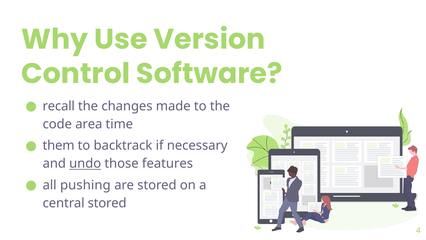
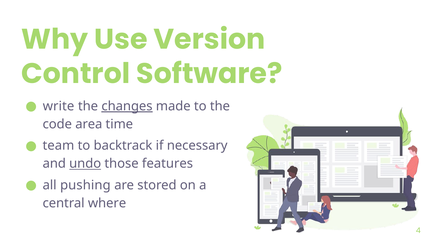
recall: recall -> write (59, 106)
changes underline: none -> present (127, 106)
them: them -> team (58, 145)
central stored: stored -> where (107, 203)
